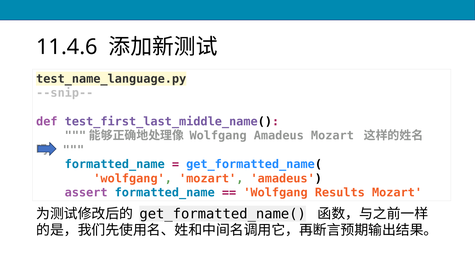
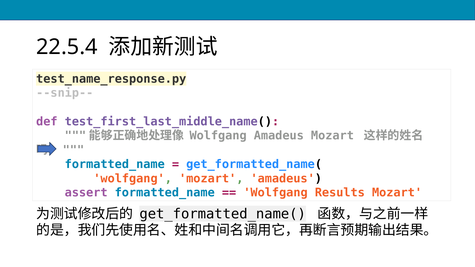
11.4.6: 11.4.6 -> 22.5.4 (67, 47)
test_name_language.py: test_name_language.py -> test_name_response.py (111, 79)
